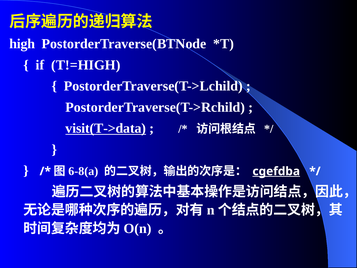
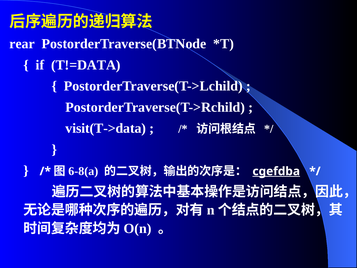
high: high -> rear (22, 44)
T!=HIGH: T!=HIGH -> T!=DATA (86, 65)
visit(T->data underline: present -> none (106, 128)
